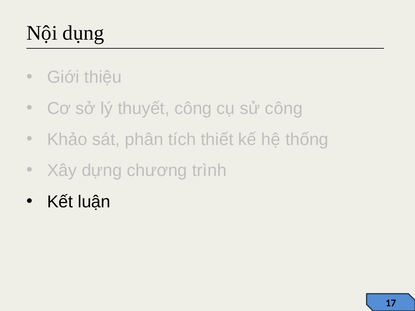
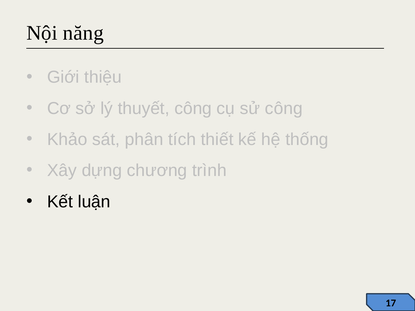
dụng: dụng -> năng (83, 33)
